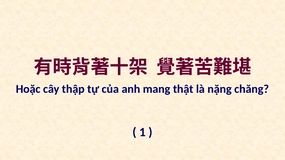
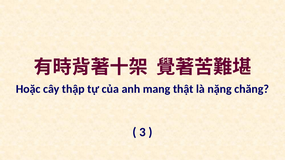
1: 1 -> 3 (142, 132)
